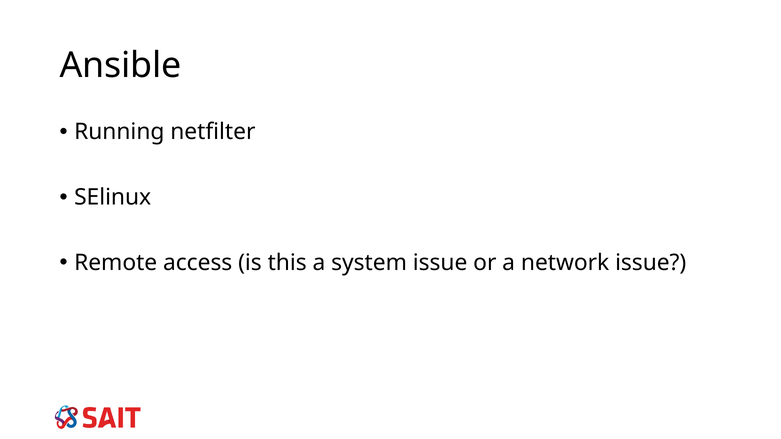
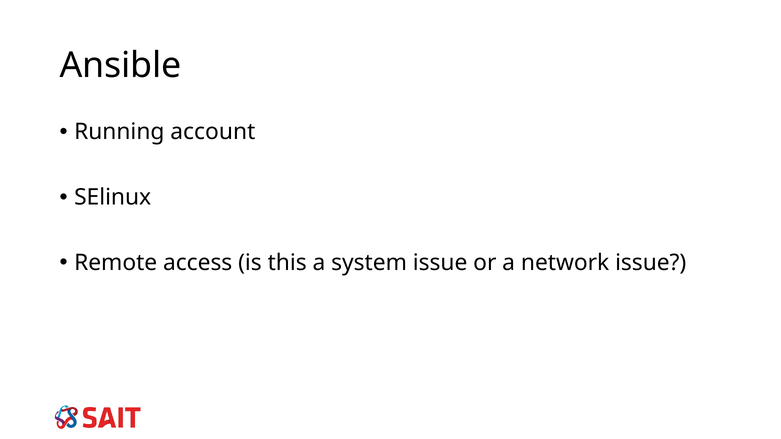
netfilter: netfilter -> account (213, 132)
